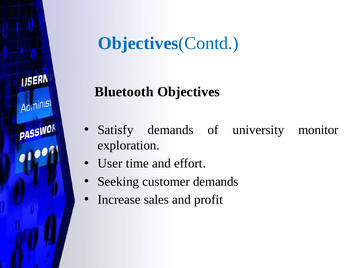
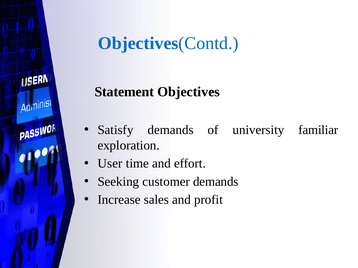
Bluetooth: Bluetooth -> Statement (124, 92)
monitor: monitor -> familiar (318, 130)
